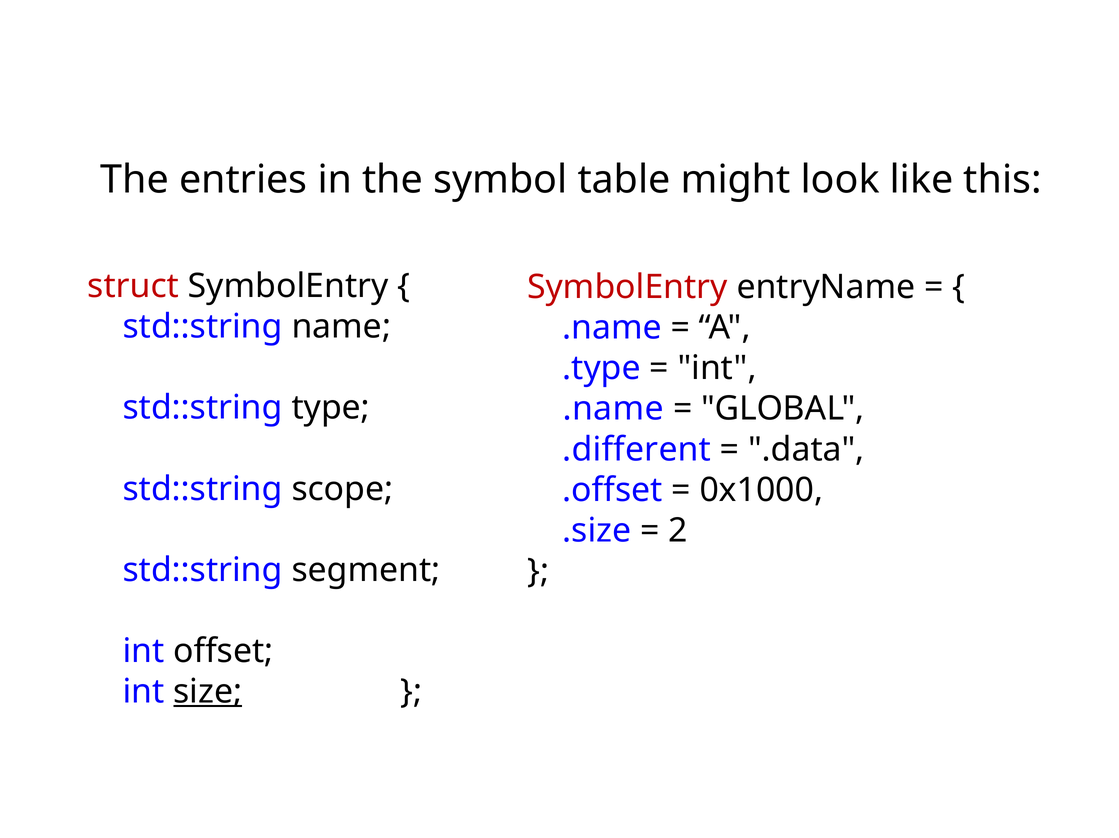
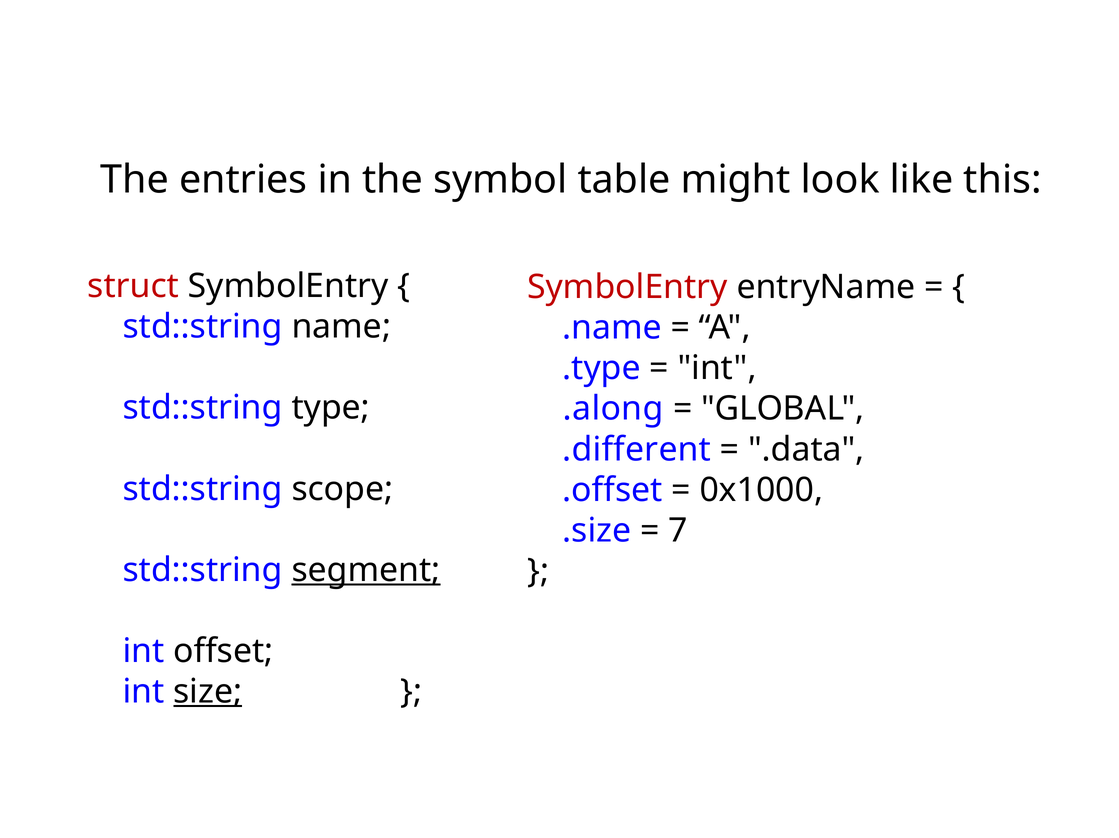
.name: .name -> .along (613, 409)
2: 2 -> 7 (678, 531)
segment underline: none -> present (366, 570)
